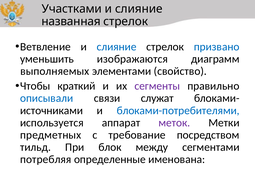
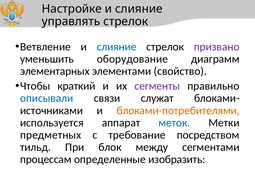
Участками: Участками -> Настройке (72, 9)
названная: названная -> управлять (71, 22)
призвано colour: blue -> purple (217, 47)
изображаются: изображаются -> оборудование (132, 59)
выполняемых: выполняемых -> элементарных (55, 71)
блоками-потребителями colour: blue -> orange (178, 111)
меток colour: purple -> blue (174, 123)
потребляя: потребляя -> процессам (46, 160)
именована: именована -> изобразить (177, 160)
